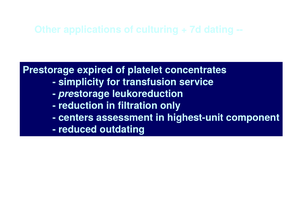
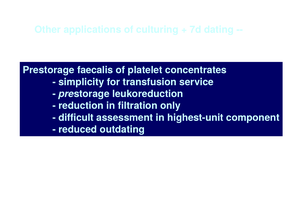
expired: expired -> faecalis (95, 70)
centers: centers -> difficult (76, 117)
